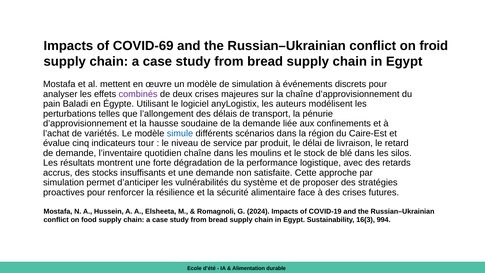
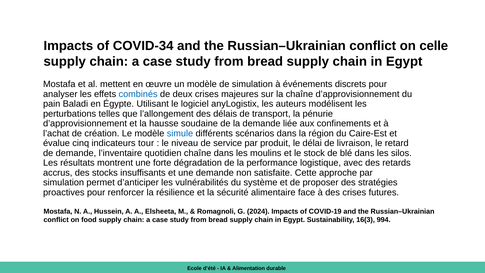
COVID-69: COVID-69 -> COVID-34 (143, 46)
froid: froid -> celle (434, 46)
combinés colour: purple -> blue (138, 94)
variétés: variétés -> création (102, 133)
